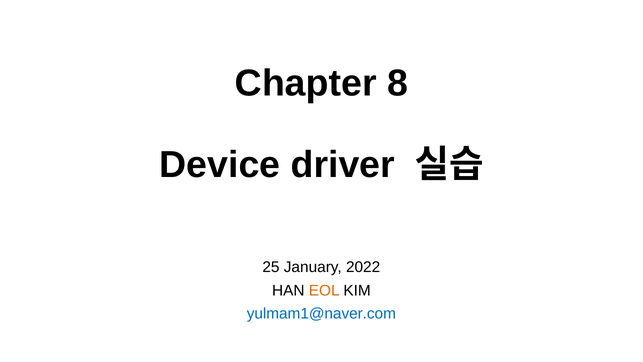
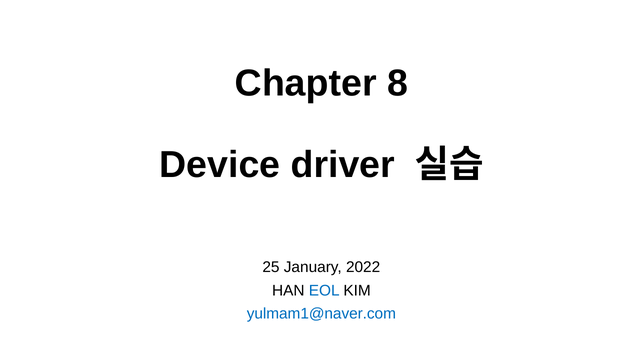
EOL colour: orange -> blue (324, 290)
